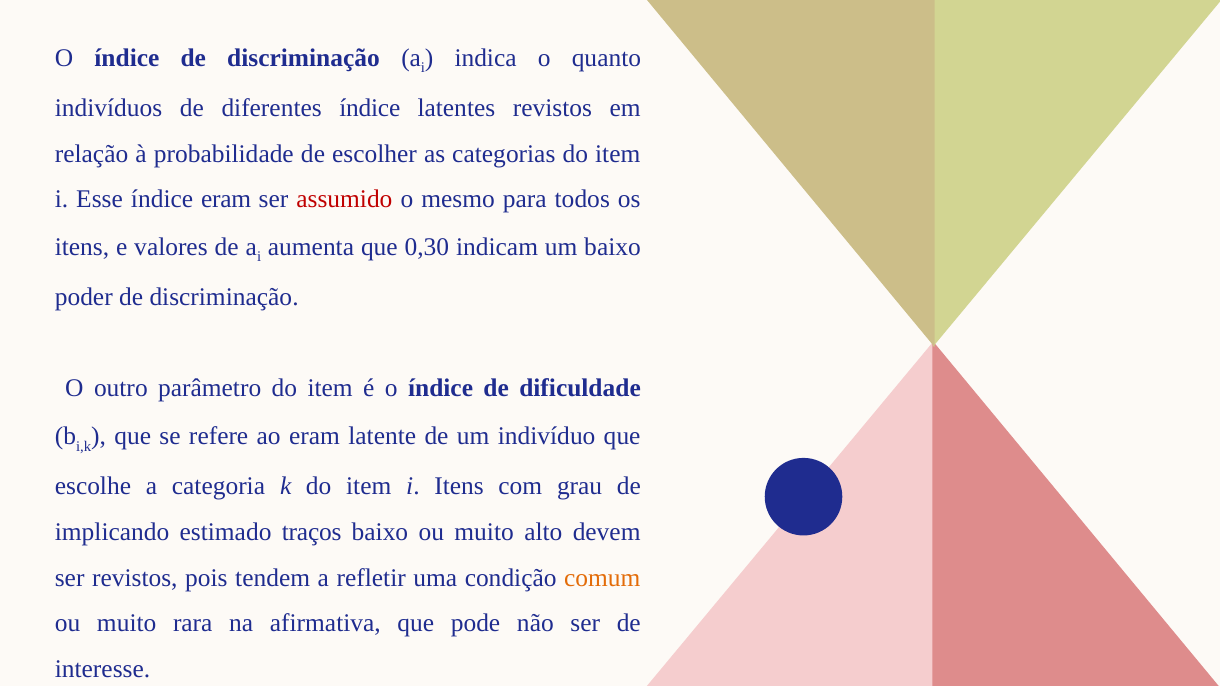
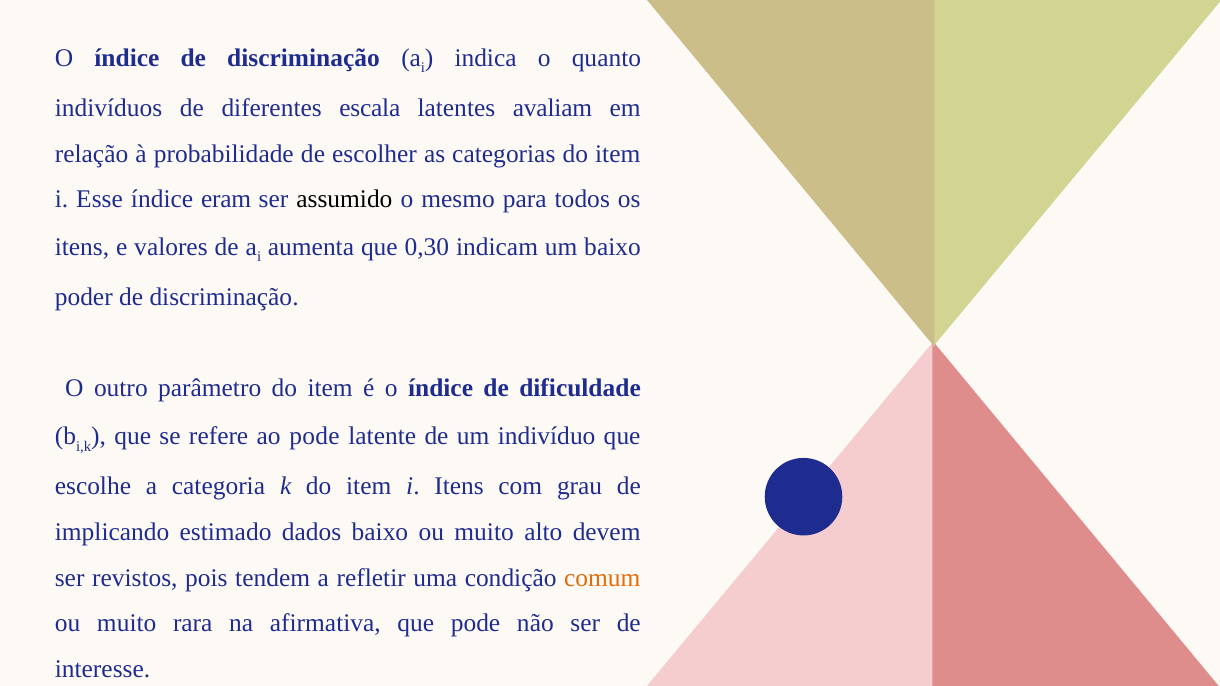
diferentes índice: índice -> escala (370, 108)
latentes revistos: revistos -> avaliam (553, 108)
assumido colour: red -> black (344, 199)
ao eram: eram -> pode (314, 437)
traços: traços -> dados (312, 532)
